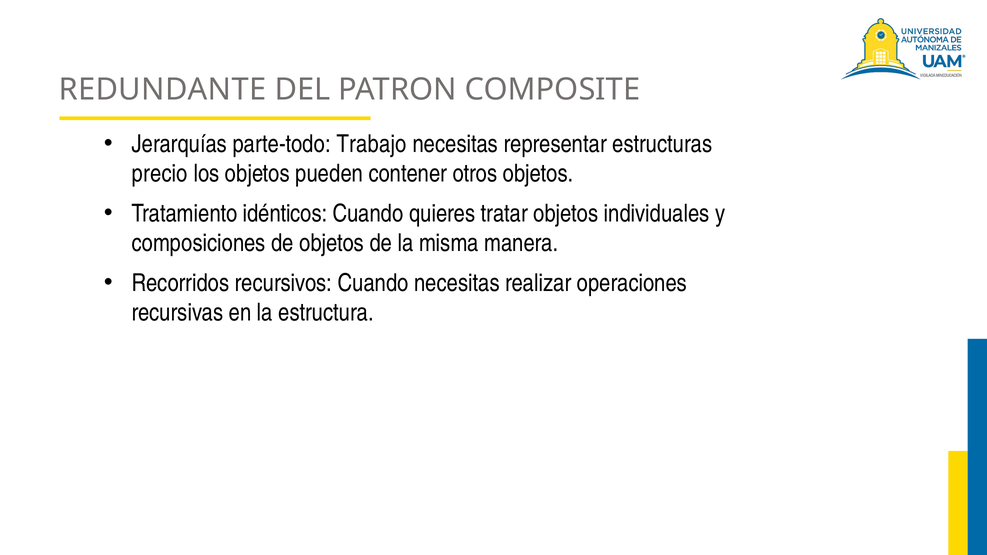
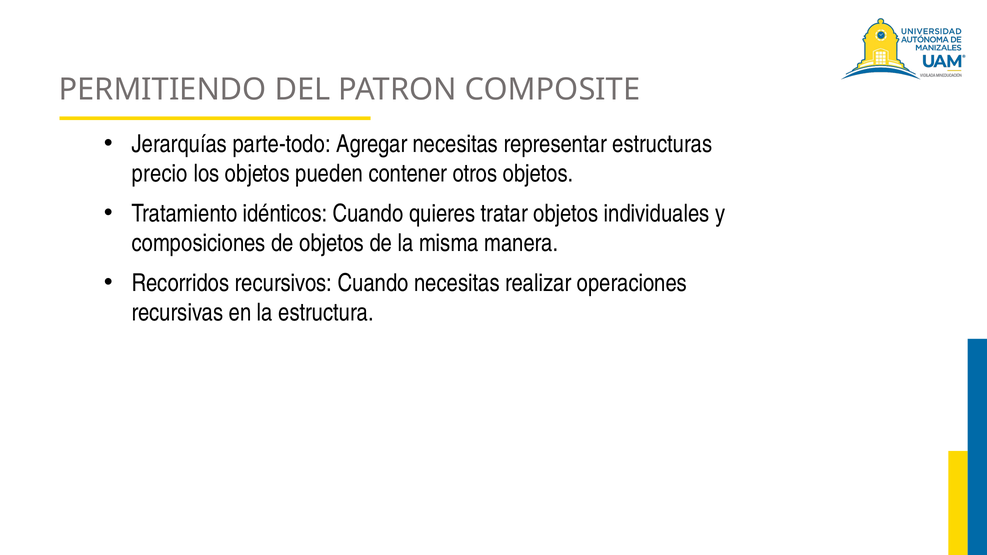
REDUNDANTE: REDUNDANTE -> PERMITIENDO (163, 89)
Trabajo: Trabajo -> Agregar (372, 144)
